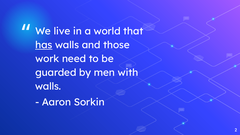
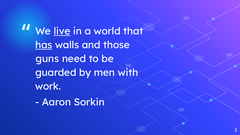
live underline: none -> present (62, 31)
work: work -> guns (47, 59)
walls: walls -> work (48, 86)
